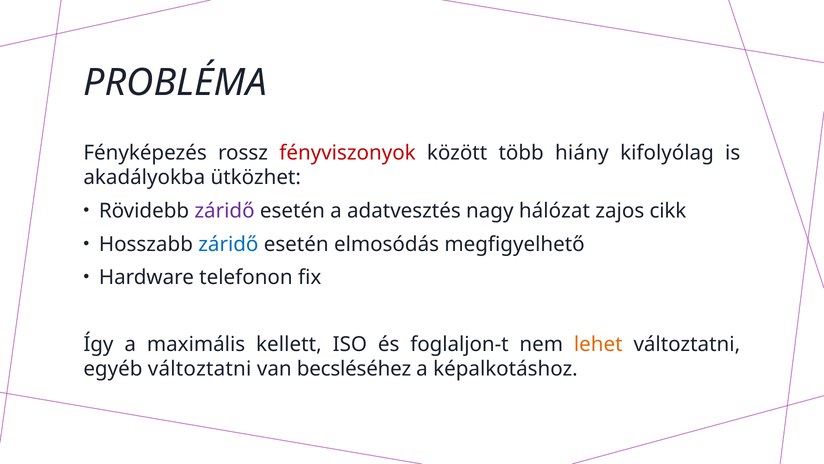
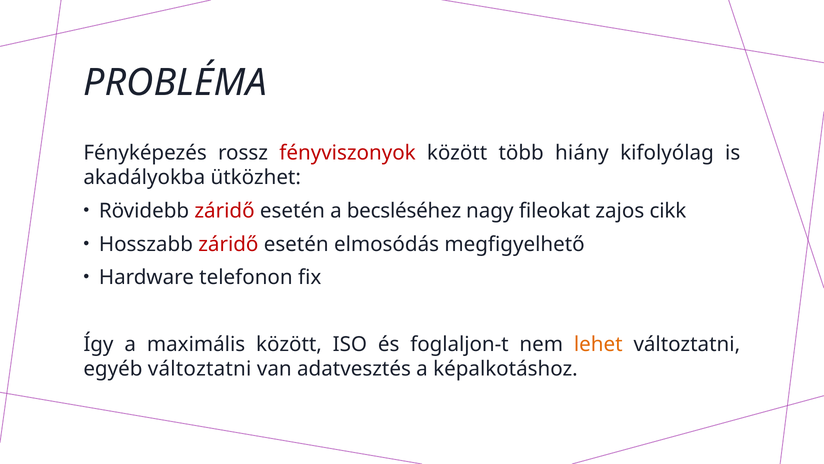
záridő colour: purple -> red (225, 211)
adatvesztés: adatvesztés -> becsléséhez (404, 211)
hálózat: hálózat -> fileokat (555, 211)
záridő colour: blue -> red (228, 244)
maximális kellett: kellett -> között (289, 344)
becsléséhez: becsléséhez -> adatvesztés (354, 369)
